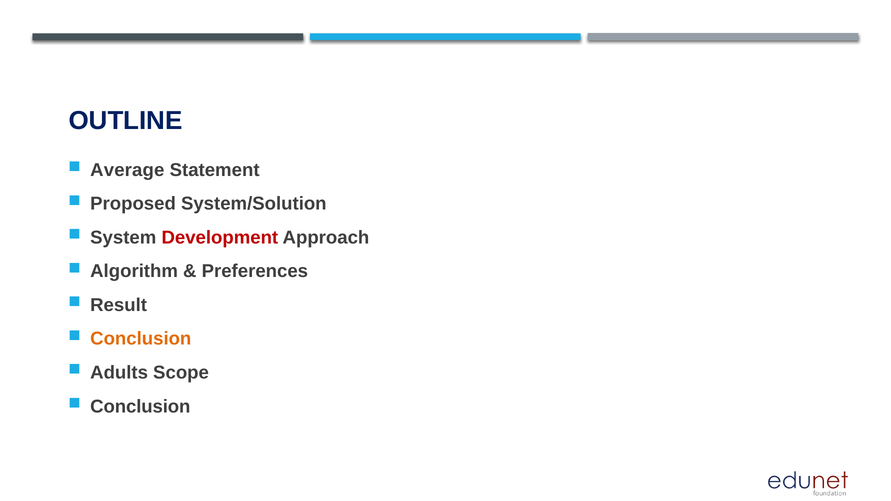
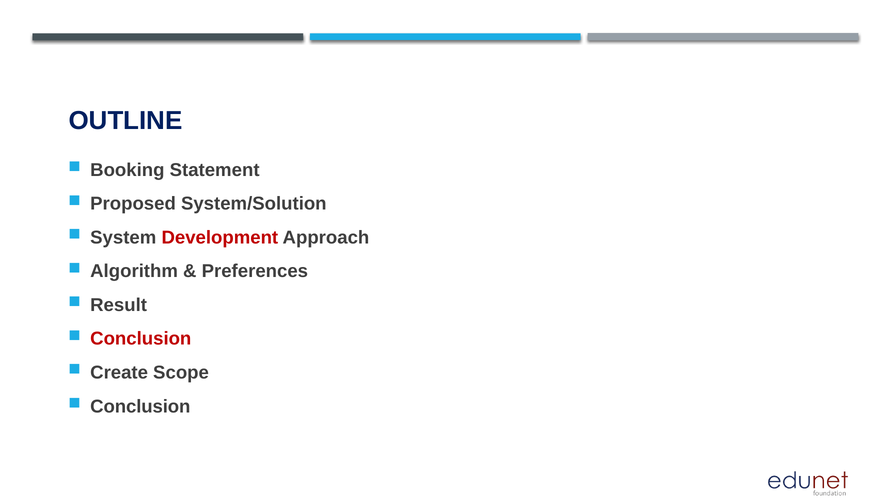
Average: Average -> Booking (127, 170)
Conclusion colour: orange -> red (141, 339)
Adults: Adults -> Create (119, 373)
